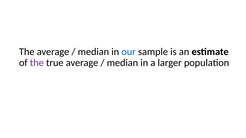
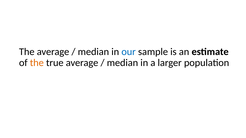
the colour: purple -> orange (37, 63)
